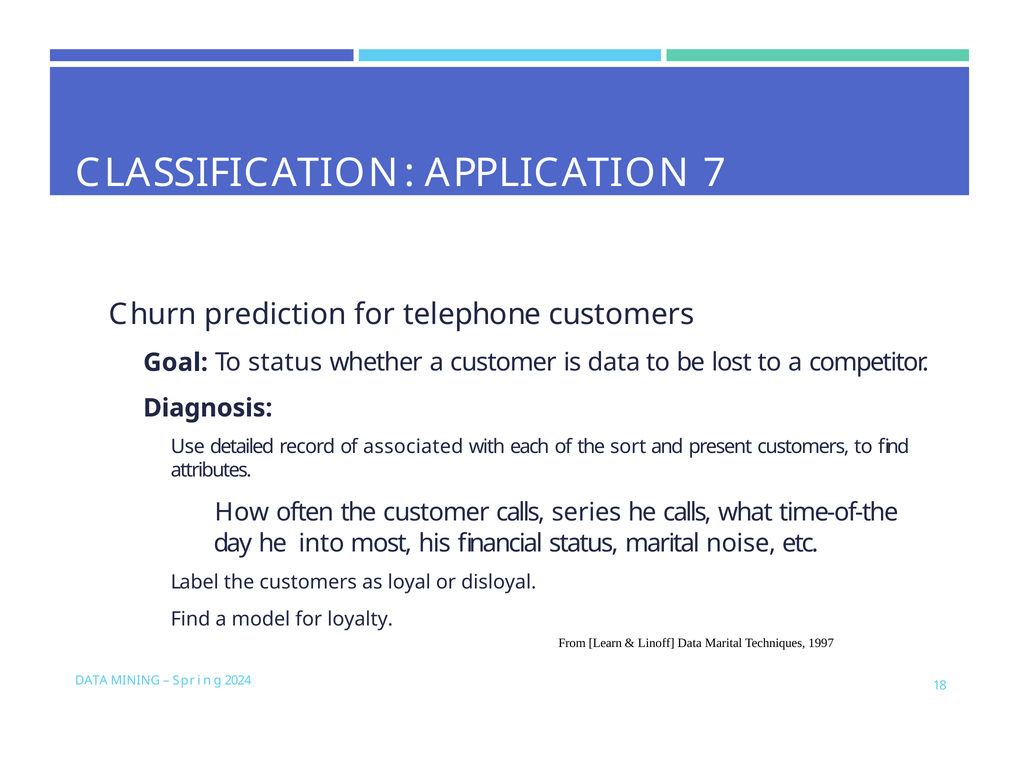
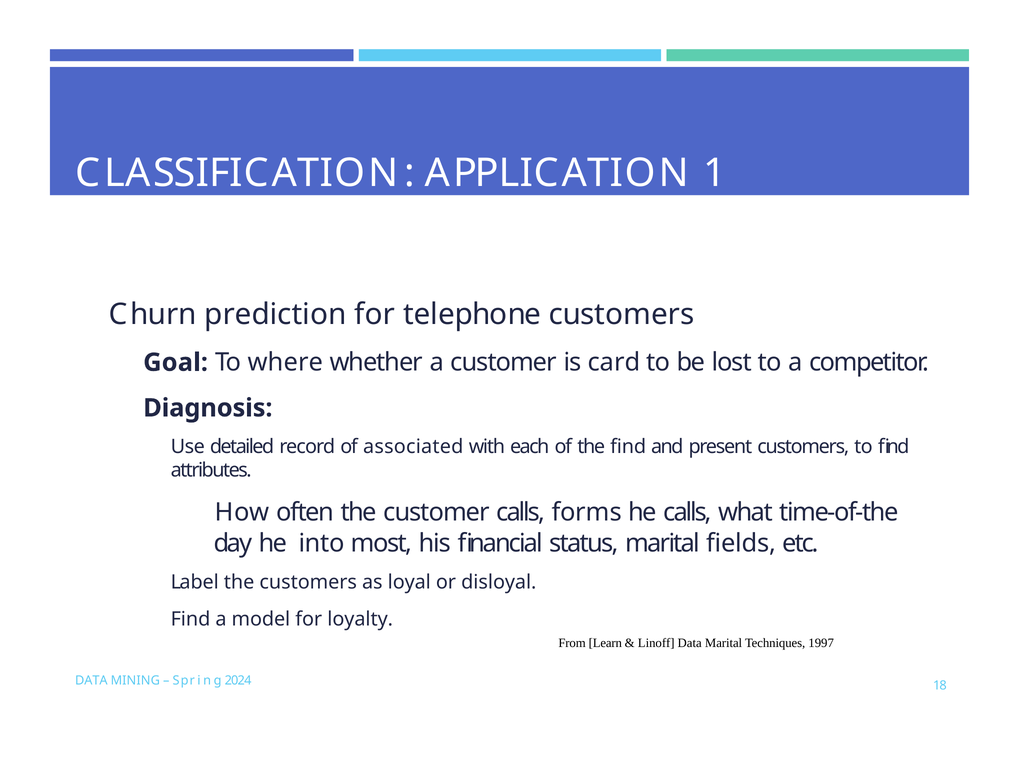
7: 7 -> 1 (715, 173)
To status: status -> where (285, 362)
is data: data -> card (614, 362)
the sort: sort -> find (628, 447)
series: series -> forms (587, 512)
noise: noise -> fields (741, 544)
